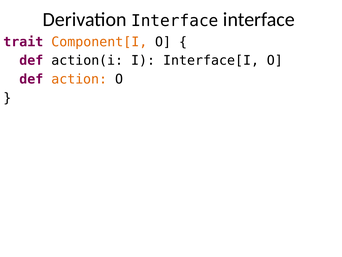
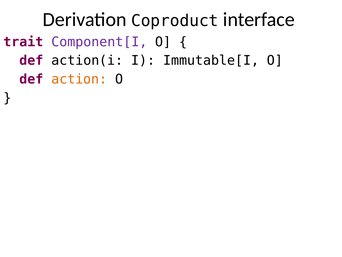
Derivation Interface: Interface -> Coproduct (175, 21)
Component[I colour: orange -> purple (99, 42)
Interface[I: Interface[I -> Immutable[I (211, 60)
